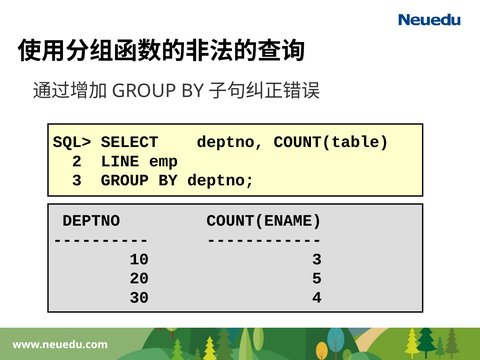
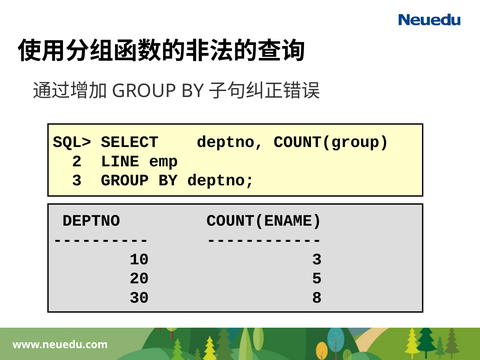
COUNT(table: COUNT(table -> COUNT(group (331, 142)
4: 4 -> 8 (317, 298)
